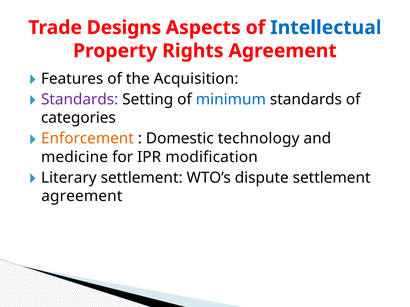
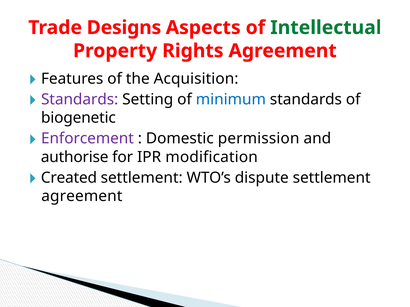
Intellectual colour: blue -> green (326, 28)
categories: categories -> biogenetic (78, 118)
Enforcement colour: orange -> purple (87, 139)
technology: technology -> permission (259, 139)
medicine: medicine -> authorise (75, 157)
Literary: Literary -> Created (69, 178)
